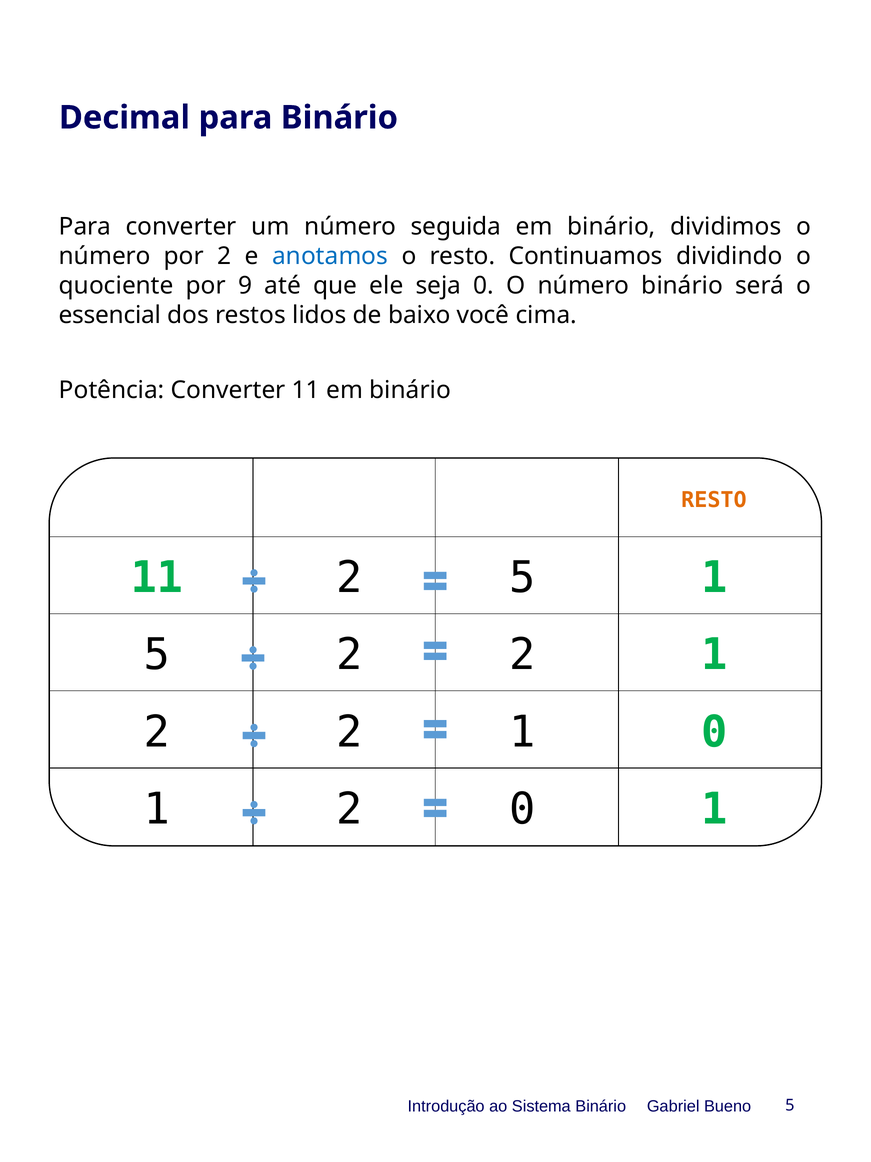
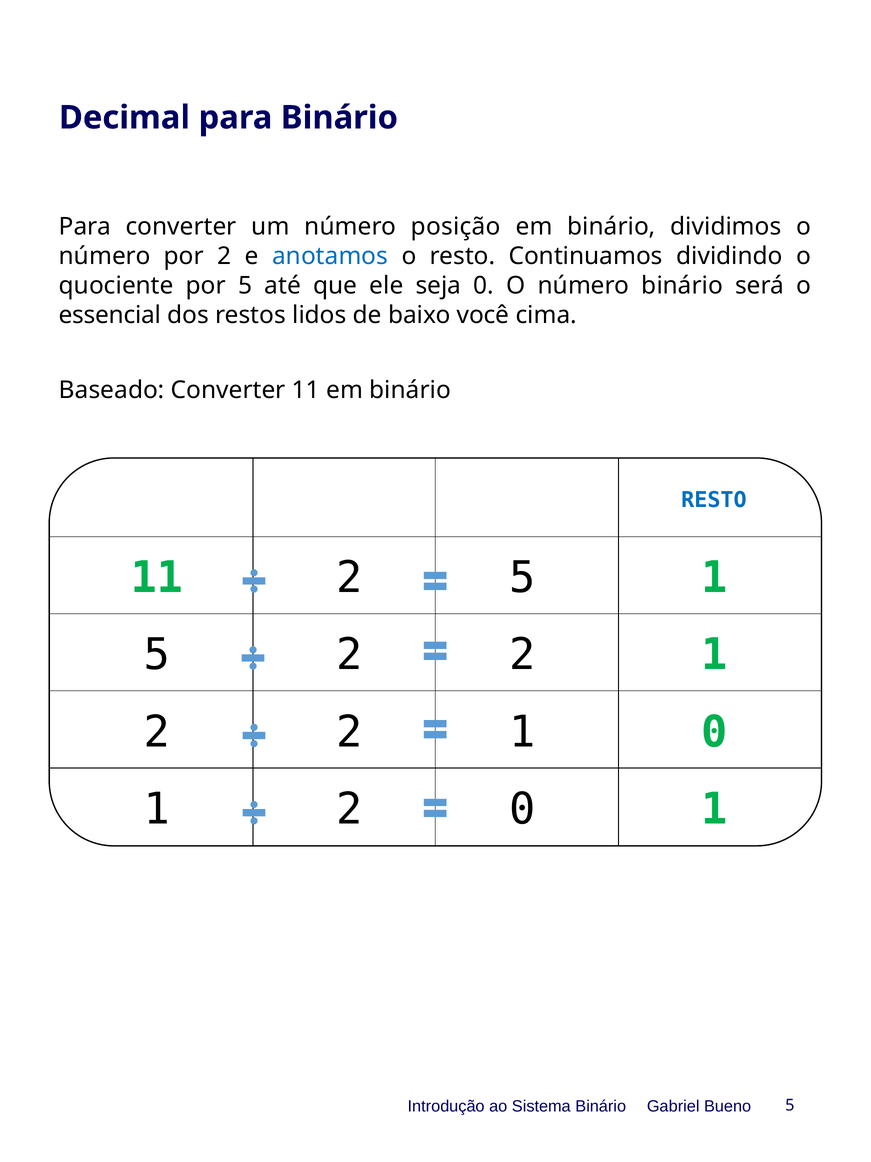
seguida: seguida -> posição (456, 227)
por 9: 9 -> 5 (245, 285)
Potência: Potência -> Baseado (112, 390)
RESTO colour: orange -> blue (714, 500)
